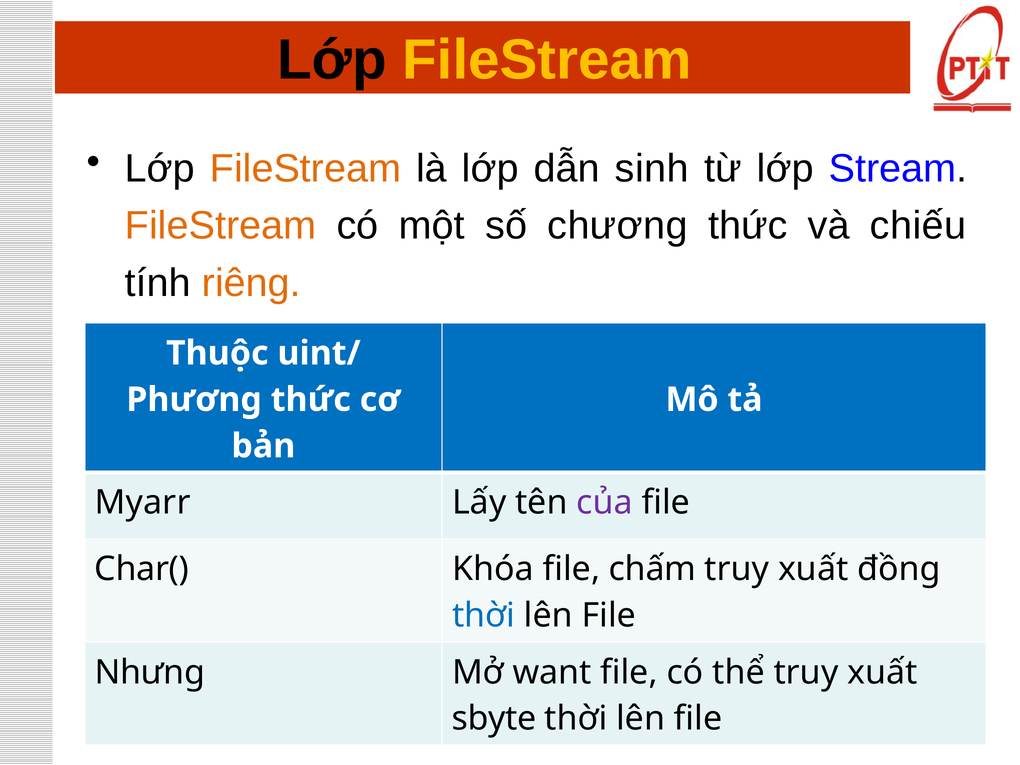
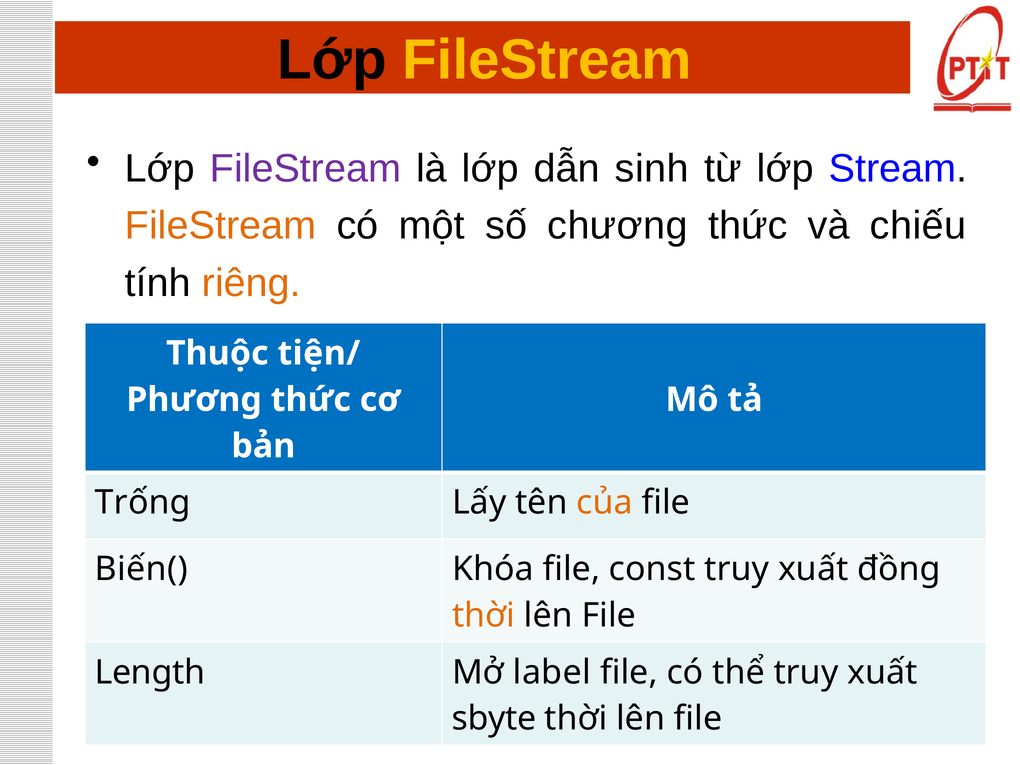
FileStream colour: orange -> purple (306, 169)
uint/: uint/ -> tiện/ (319, 353)
Myarr: Myarr -> Trống (143, 503)
của colour: purple -> orange (605, 503)
Char(: Char( -> Biến( (141, 569)
chấm: chấm -> const (652, 569)
thời colour: blue -> orange (484, 616)
Nhưng: Nhưng -> Length (150, 672)
want: want -> label (552, 672)
